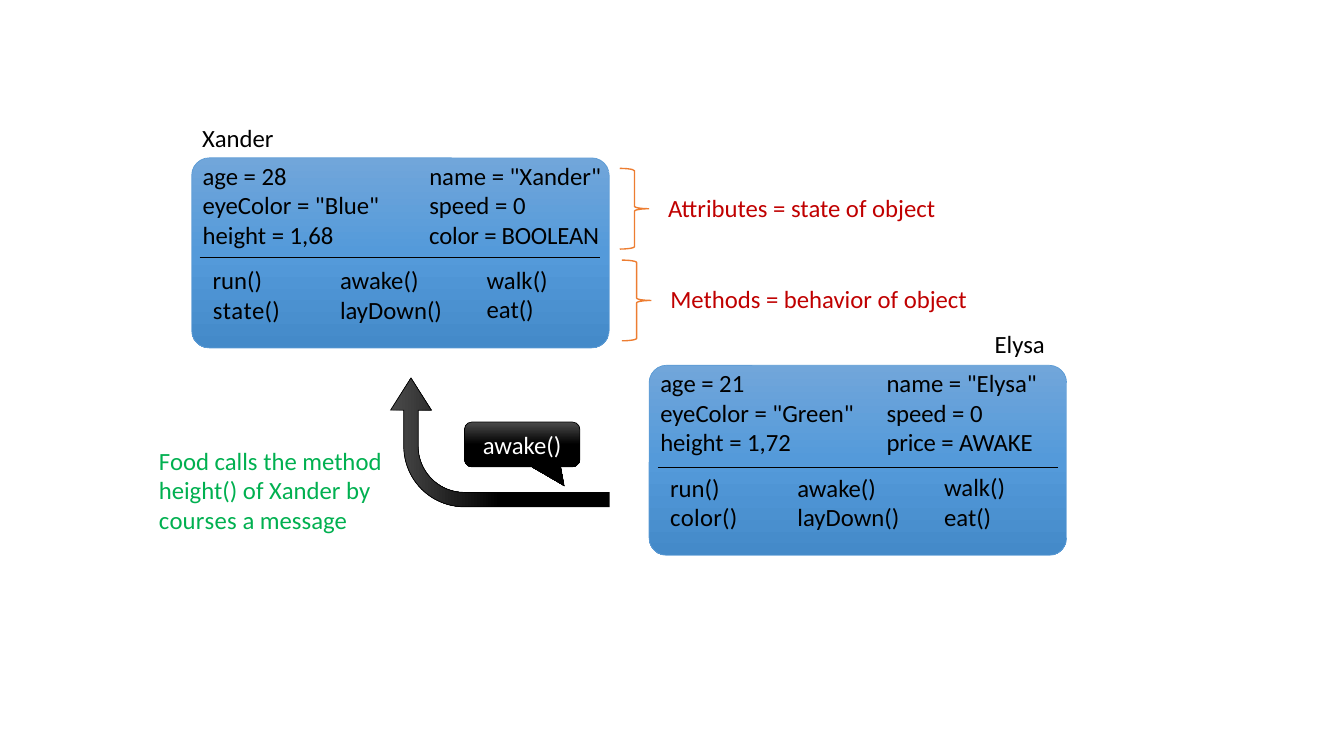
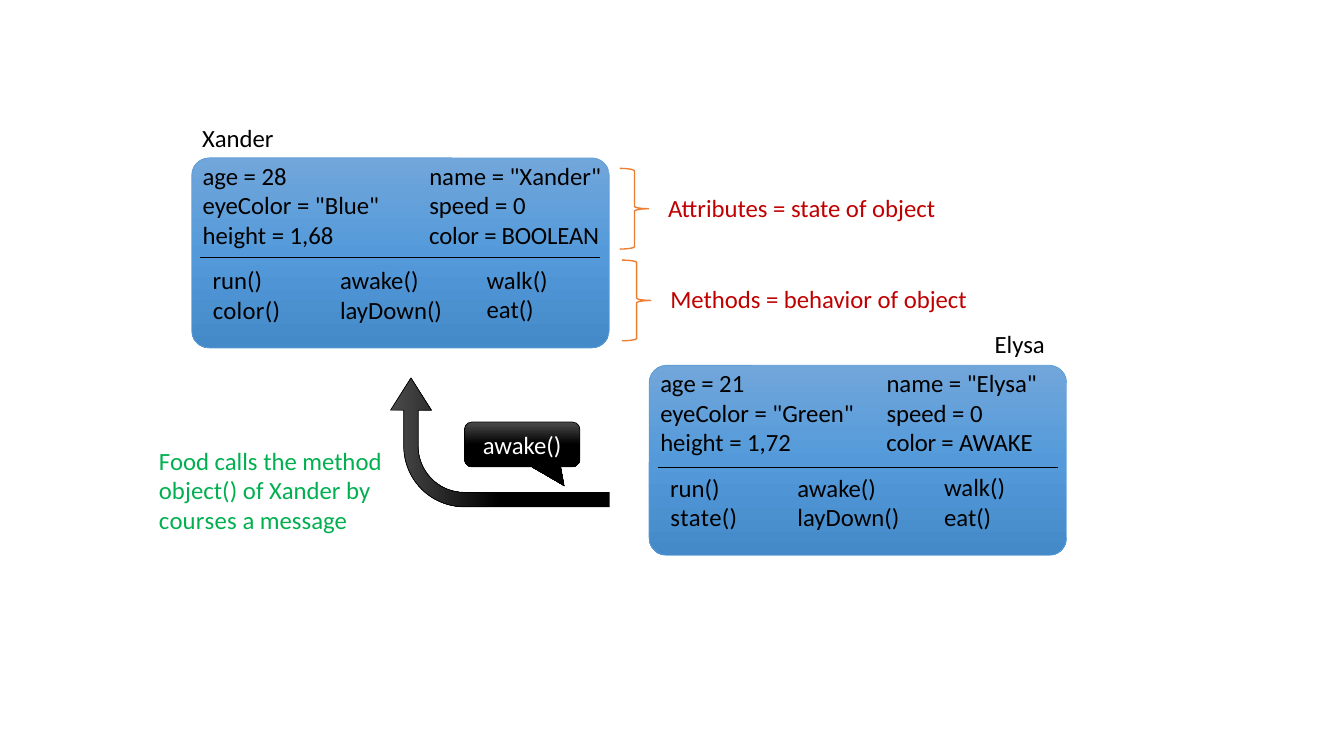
state(: state( -> color( (246, 311)
price: price -> color (911, 444)
height(: height( -> object( (198, 492)
color(: color( -> state( (704, 519)
